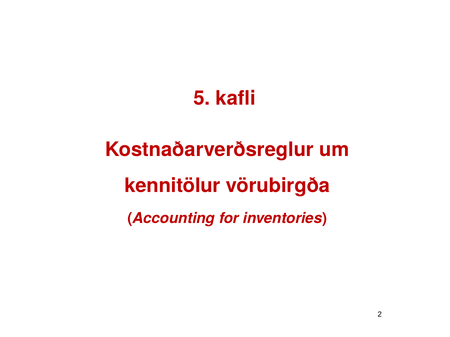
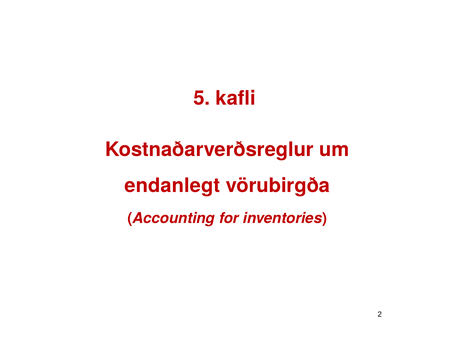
kennitölur: kennitölur -> endanlegt (172, 186)
